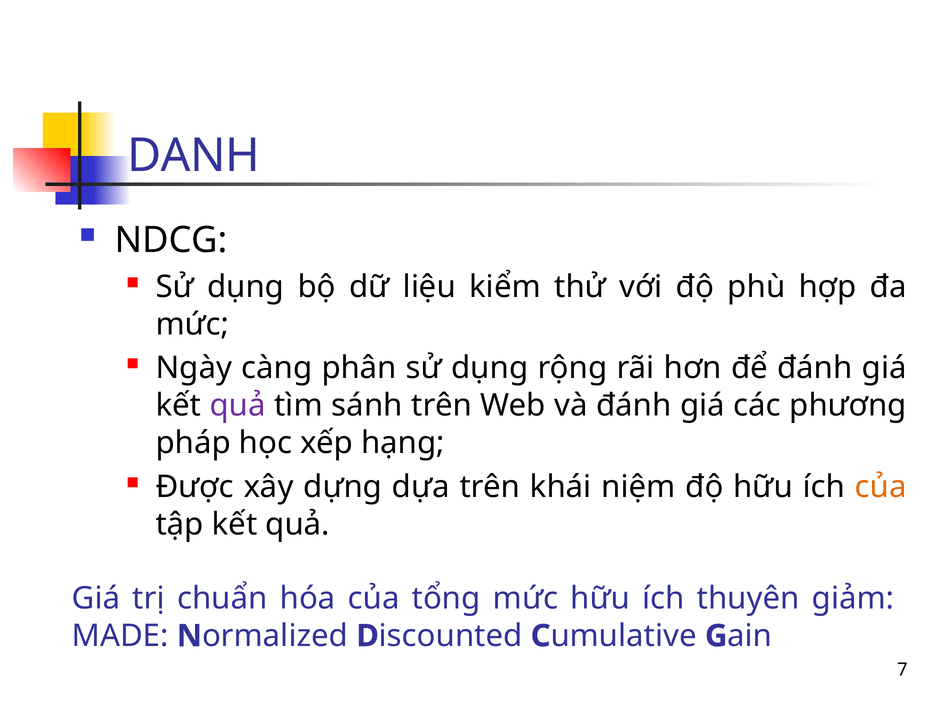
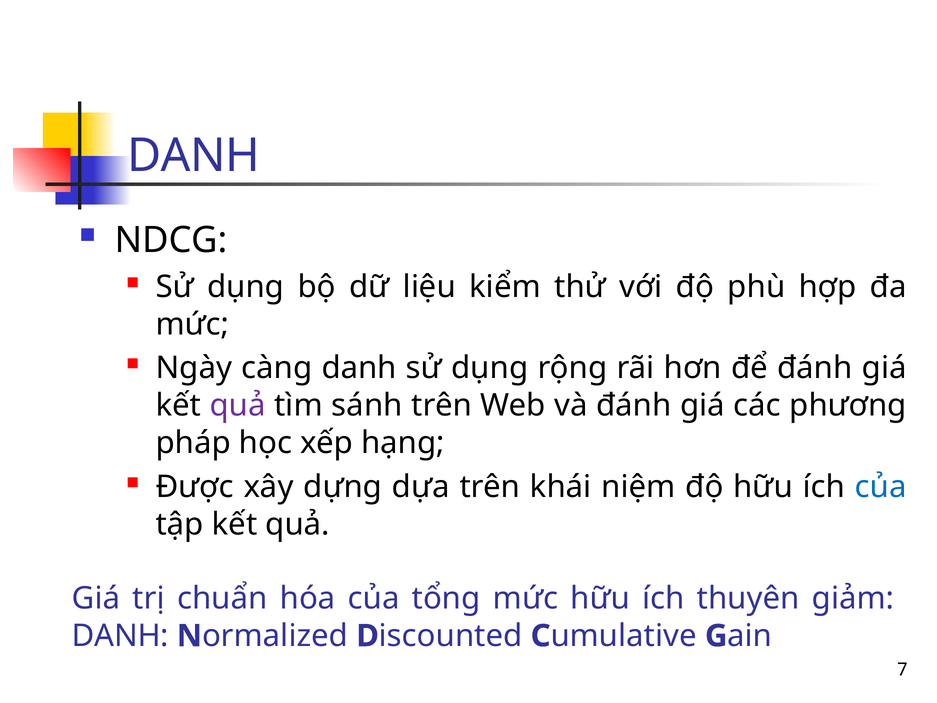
càng phân: phân -> danh (359, 368)
của colour: orange -> blue (881, 487)
MADE: MADE -> DANH (120, 636)
